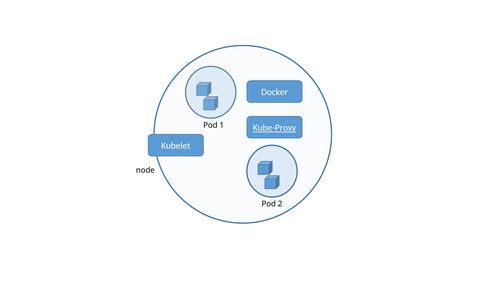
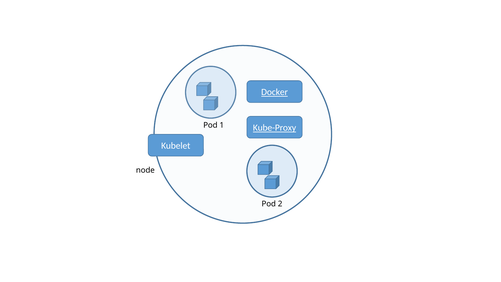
Docker underline: none -> present (275, 92)
